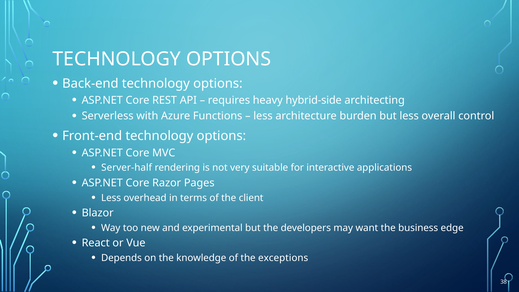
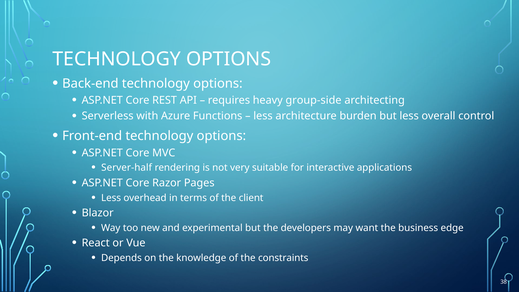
hybrid-side: hybrid-side -> group-side (314, 100)
exceptions: exceptions -> constraints (283, 258)
